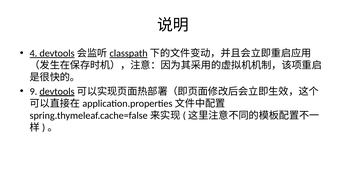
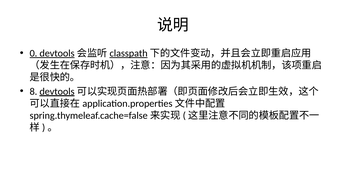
4: 4 -> 0 (33, 53)
9: 9 -> 8 (33, 92)
